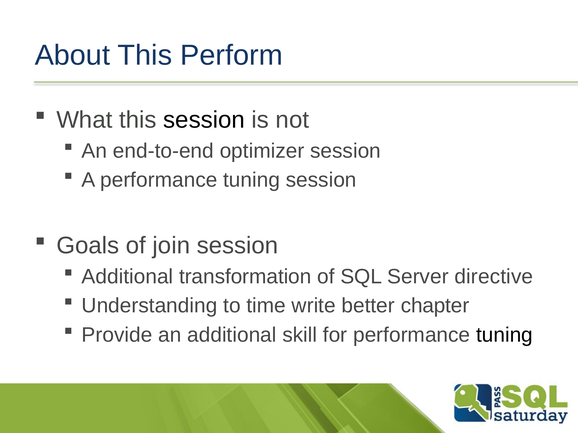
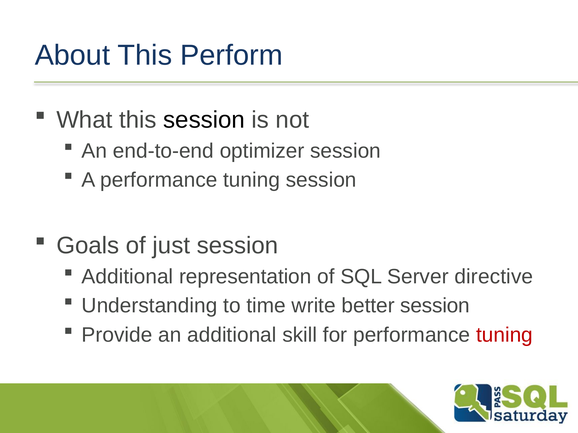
join: join -> just (171, 246)
transformation: transformation -> representation (245, 277)
better chapter: chapter -> session (435, 306)
tuning colour: black -> red (504, 335)
